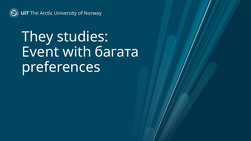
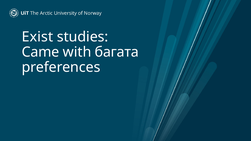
They: They -> Exist (37, 37)
Event: Event -> Came (40, 52)
